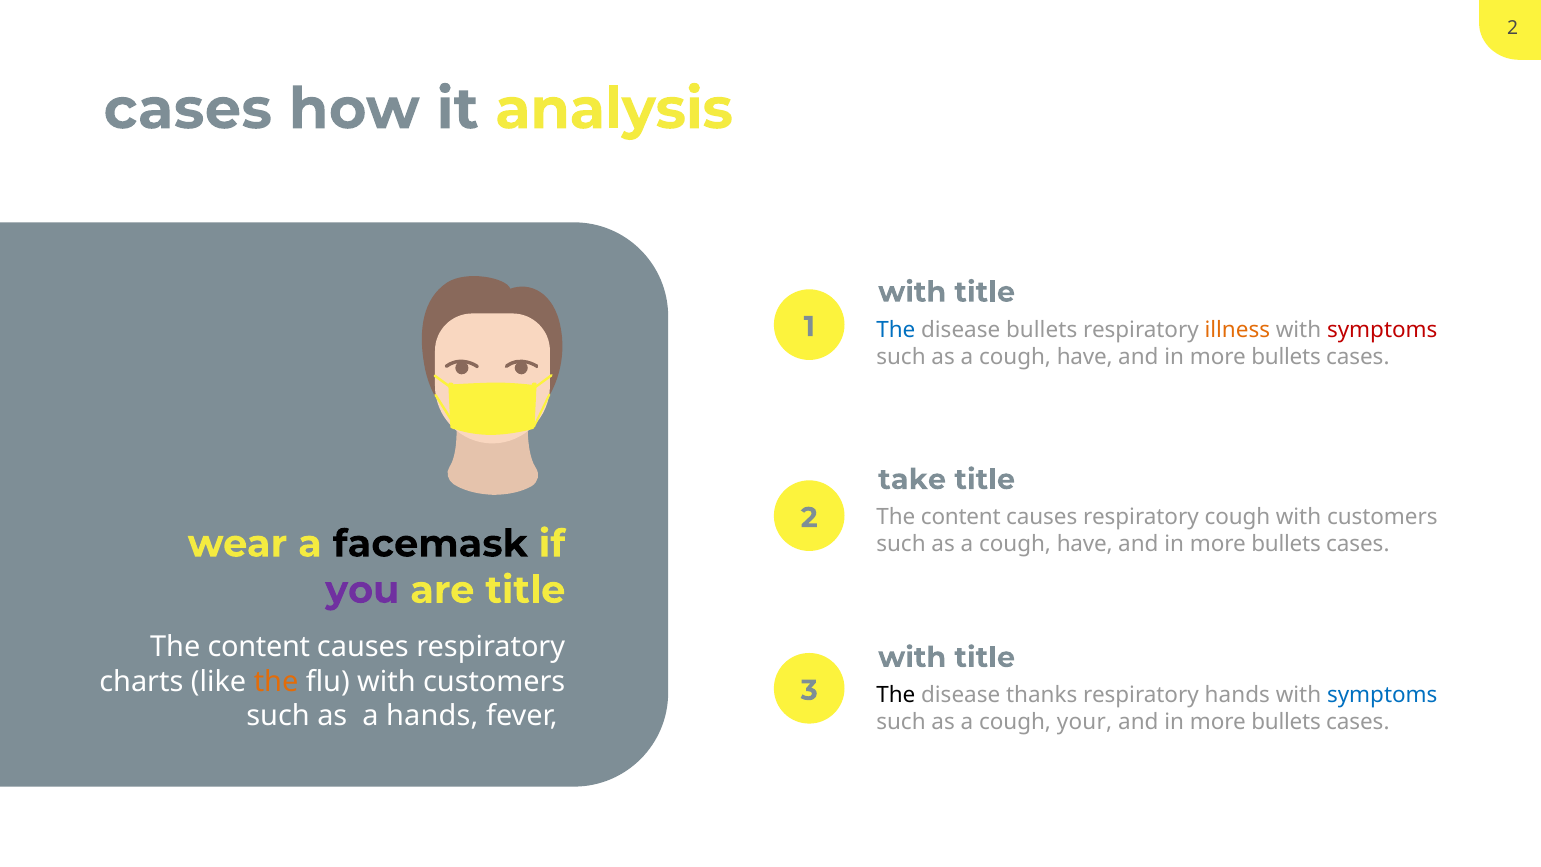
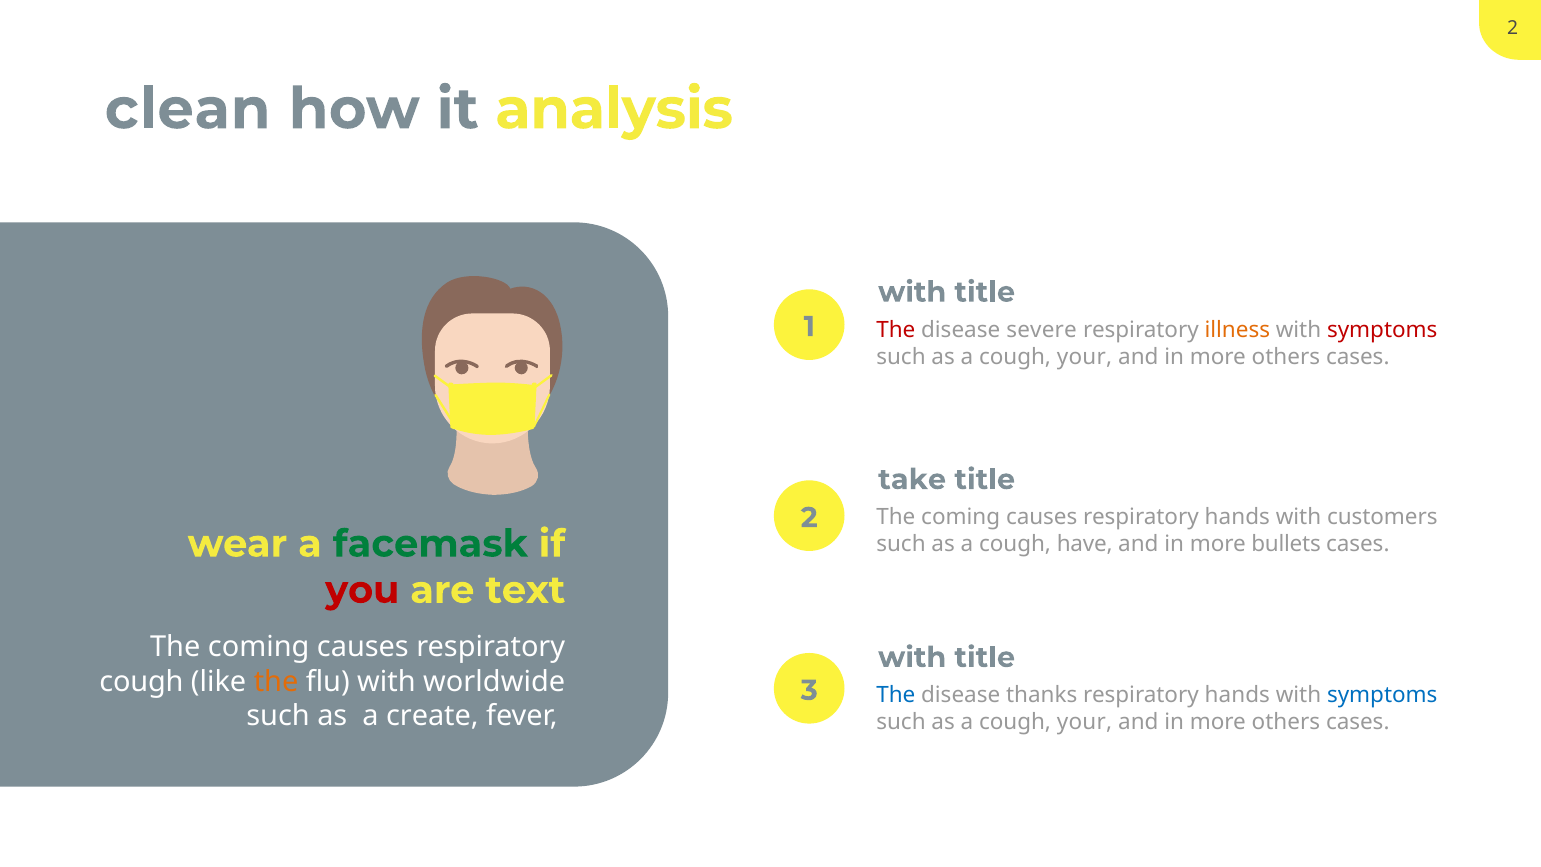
cases: cases -> clean (188, 109)
The colour: blue -> red (896, 330)
disease bullets: bullets -> severe (1042, 330)
have: have -> your (1084, 357)
bullets: bullets -> others (1286, 357)
content: content -> coming (961, 518)
causes respiratory cough: cough -> hands (1237, 518)
facemask colour: black -> green (430, 544)
you colour: purple -> red (362, 590)
are title: title -> text (525, 590)
content: content -> coming (259, 647)
charts: charts -> cough (141, 682)
flu with customers: customers -> worldwide (494, 682)
The colour: black -> blue (896, 695)
a hands: hands -> create (432, 716)
bullets: bullets -> others (1286, 722)
